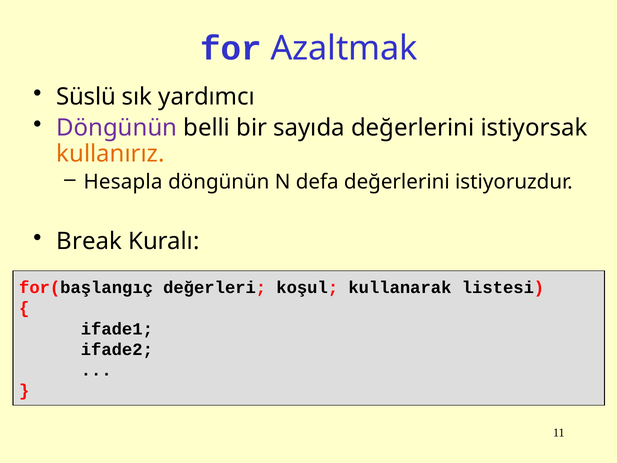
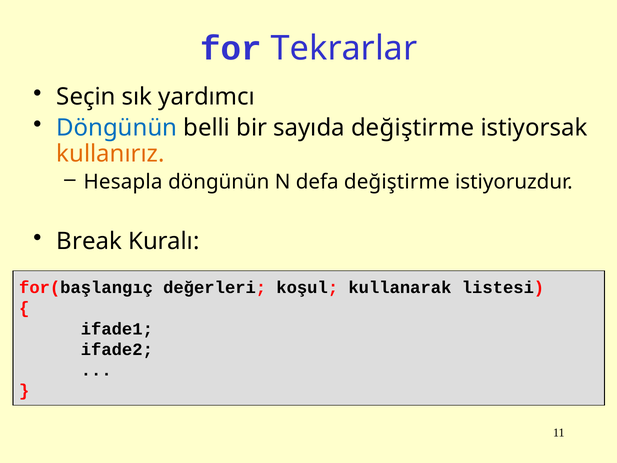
Azaltmak: Azaltmak -> Tekrarlar (344, 49)
Süslü: Süslü -> Seçin (86, 97)
Döngünün colour: purple -> blue (117, 128)
sayıda değerlerini: değerlerini -> değiştirme (413, 128)
defa değerlerini: değerlerini -> değiştirme (397, 182)
